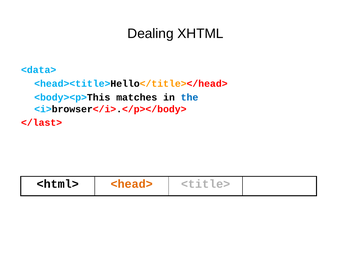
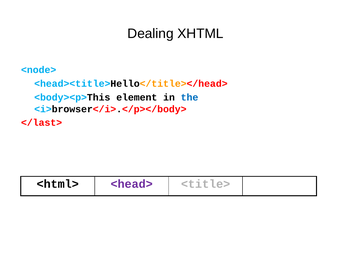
<data>: <data> -> <node> (39, 70)
matches: matches -> element (137, 97)
<head> colour: orange -> purple (132, 184)
